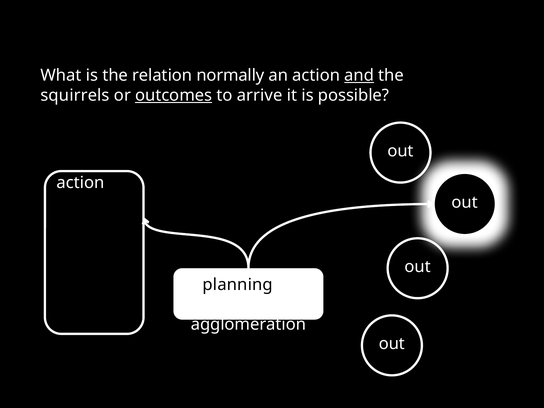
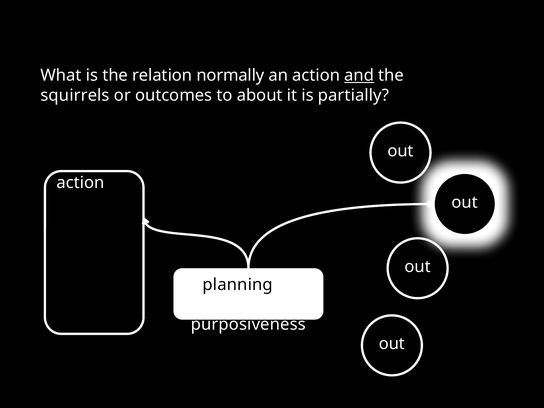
outcomes underline: present -> none (174, 95)
arrive: arrive -> about (260, 95)
possible: possible -> partially (353, 95)
agglomeration: agglomeration -> purposiveness (248, 324)
